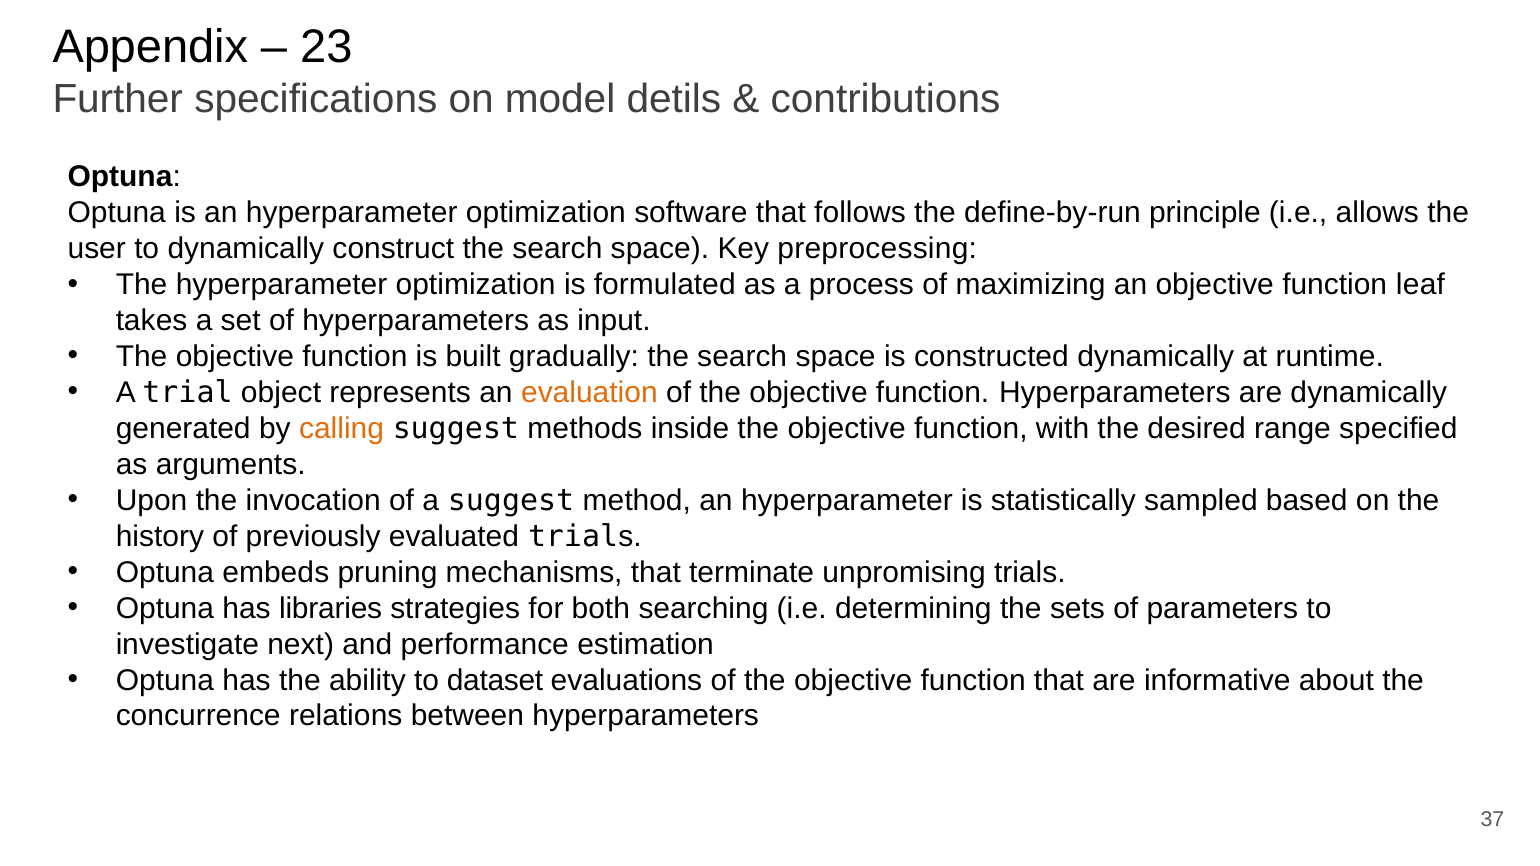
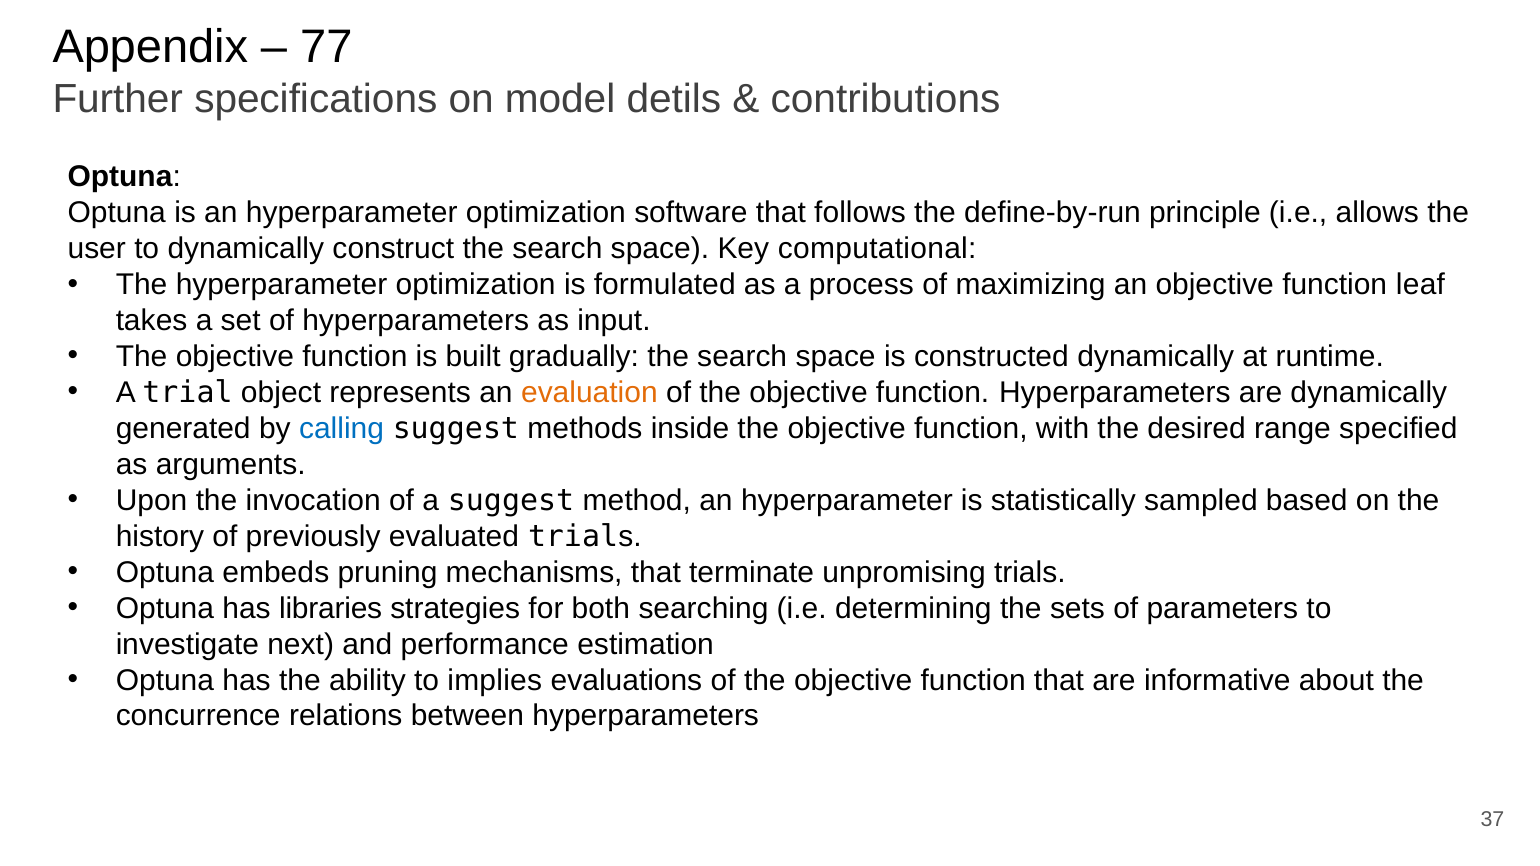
23: 23 -> 77 (326, 47)
preprocessing: preprocessing -> computational (877, 249)
calling colour: orange -> blue (342, 429)
dataset: dataset -> implies (495, 680)
